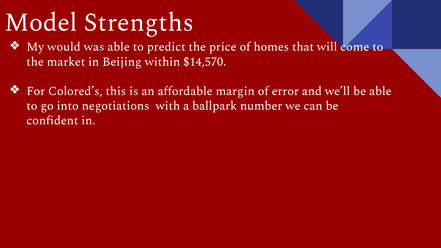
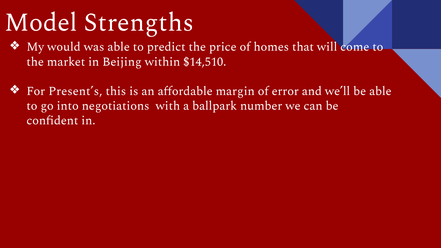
$14,570: $14,570 -> $14,510 (205, 62)
Colored’s: Colored’s -> Present’s (75, 91)
